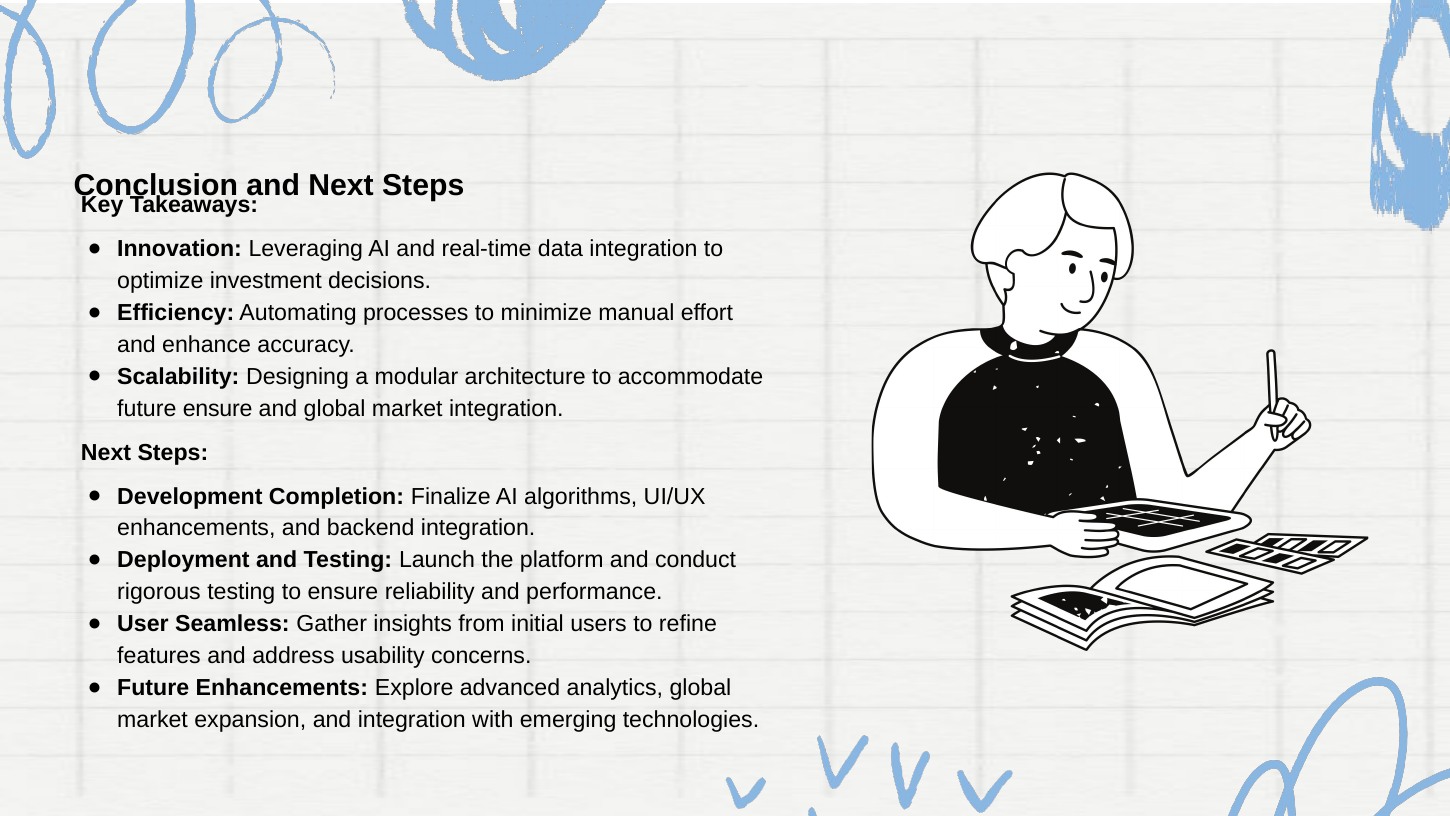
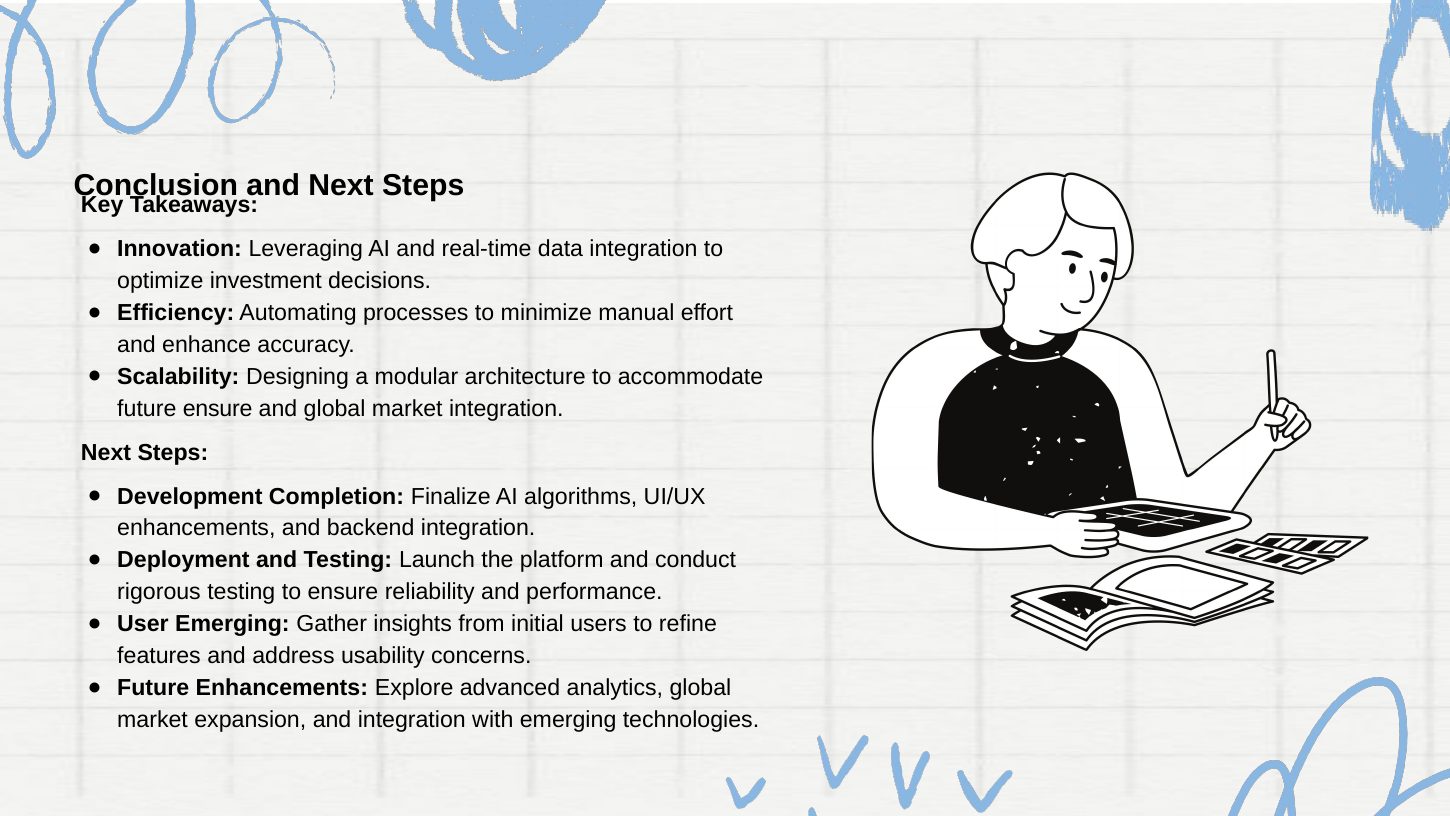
User Seamless: Seamless -> Emerging (232, 624)
